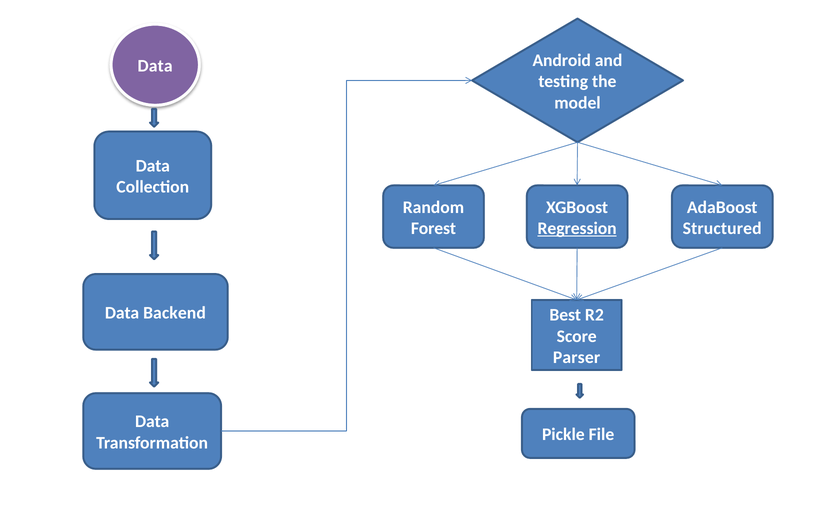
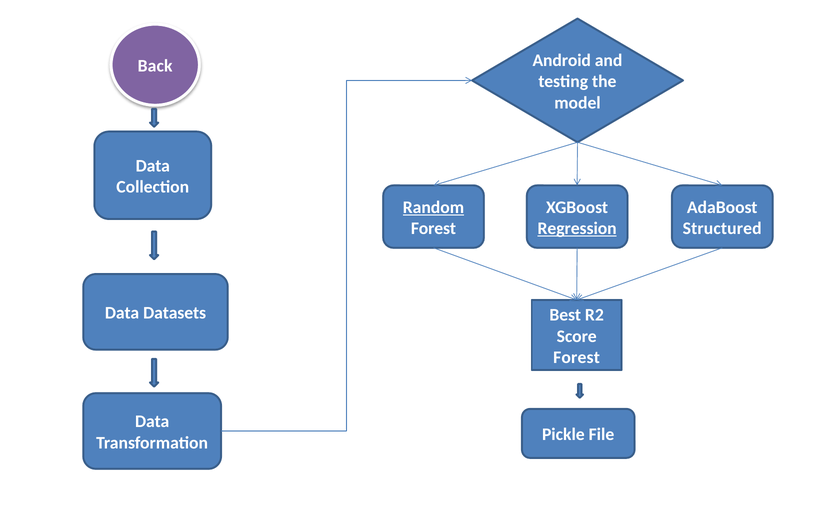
Data: Data -> Back (155, 66)
Random underline: none -> present (433, 207)
Backend: Backend -> Datasets (175, 313)
Parser: Parser -> Forest (577, 357)
